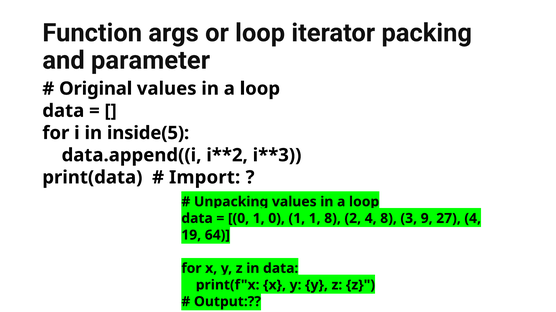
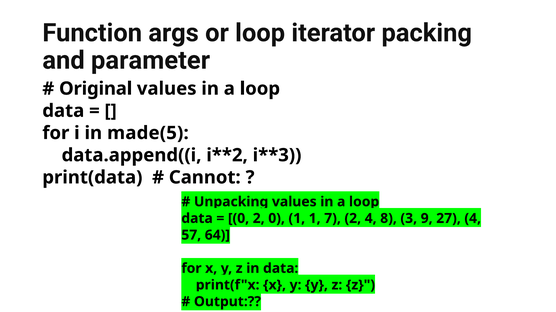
inside(5: inside(5 -> made(5 (148, 133)
Import: Import -> Cannot (205, 178)
1: 1 -> 2 (259, 219)
1 8: 8 -> 7 (333, 219)
19: 19 -> 57 (191, 236)
